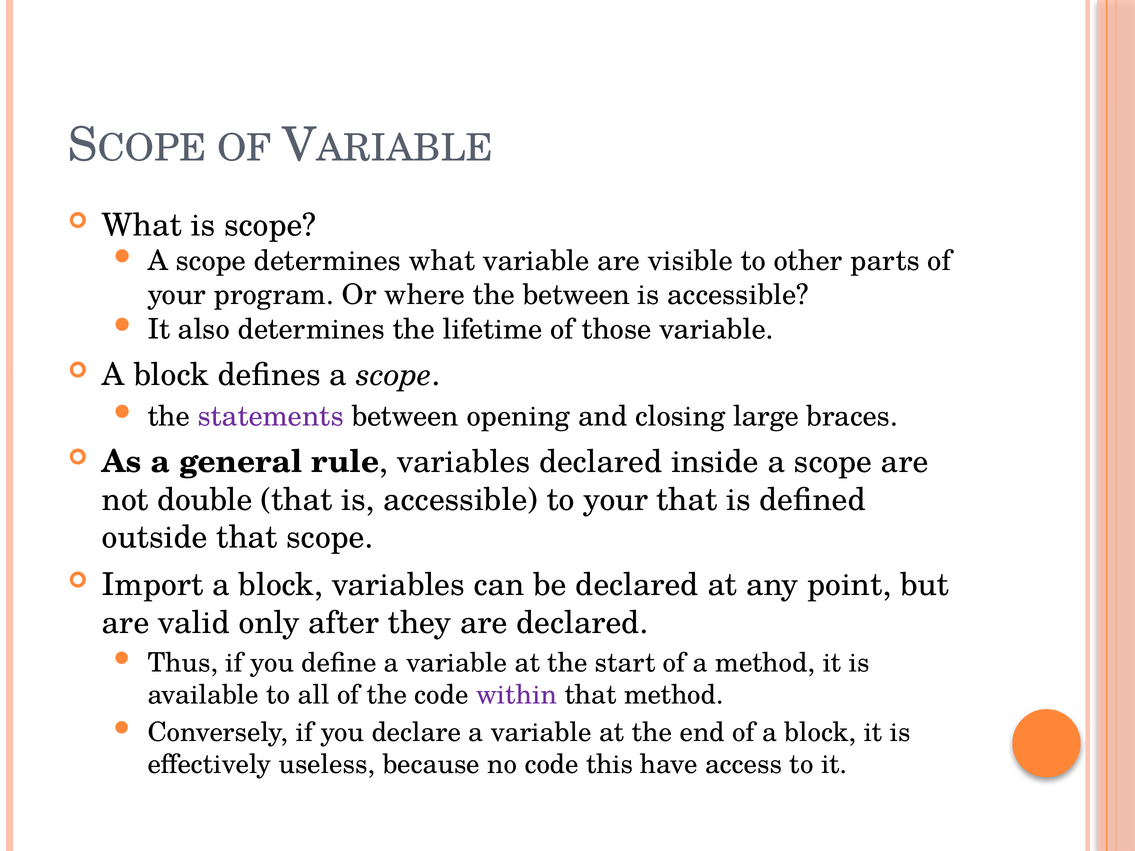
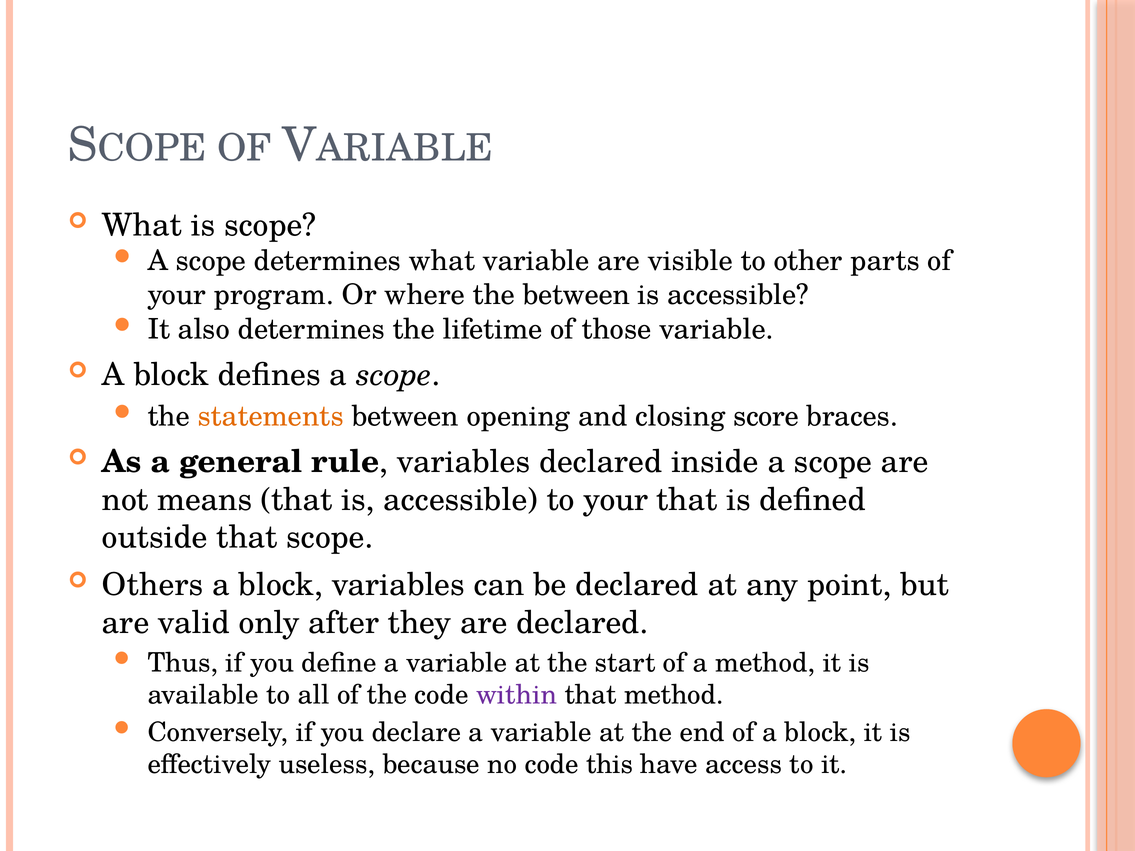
statements colour: purple -> orange (271, 416)
large: large -> score (766, 416)
double: double -> means (205, 500)
Import: Import -> Others (153, 585)
